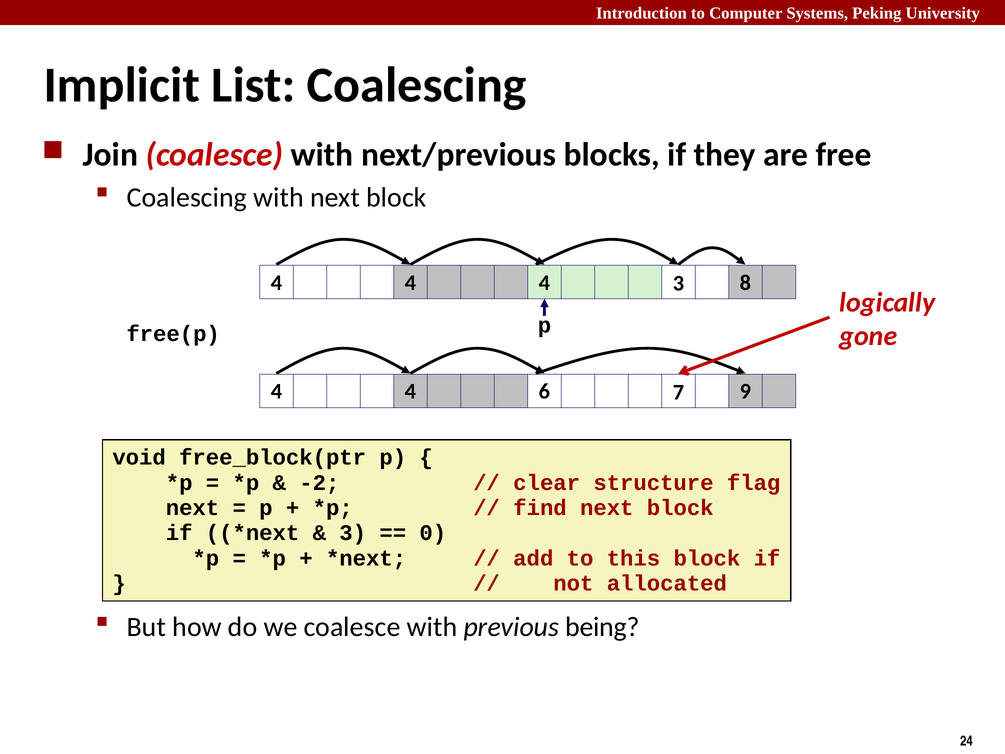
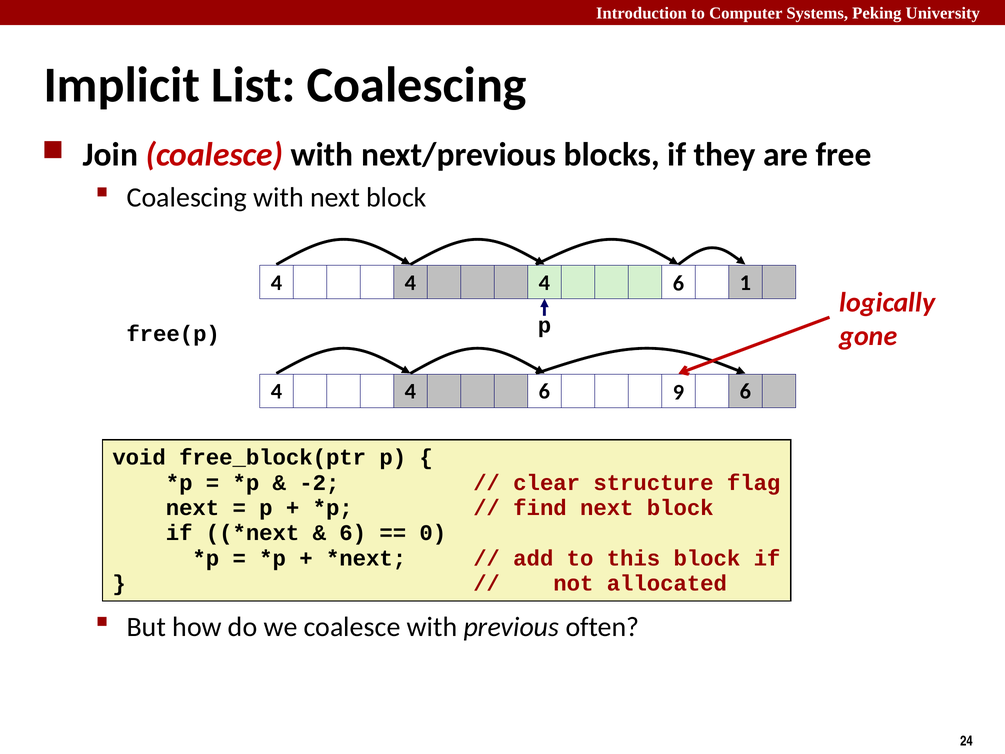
3: 3 -> 6 (678, 283)
8: 8 -> 1 (745, 283)
7: 7 -> 9 (678, 392)
4 4 9: 9 -> 6 (745, 391)
3: 3 -> 6 (353, 533)
being: being -> often (602, 627)
